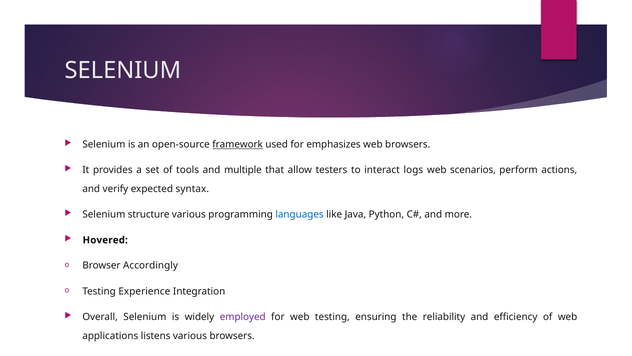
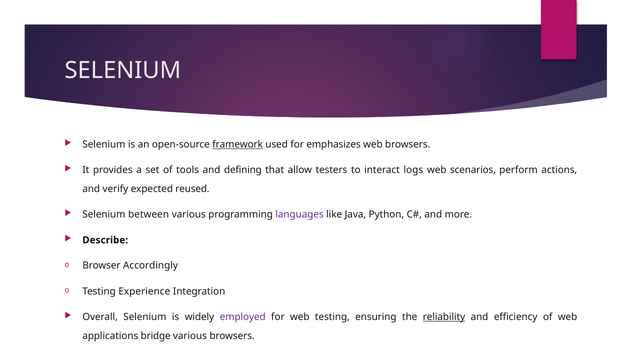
multiple: multiple -> defining (243, 170)
syntax: syntax -> reused (192, 189)
structure: structure -> between (149, 214)
languages colour: blue -> purple (300, 214)
Hovered: Hovered -> Describe (105, 240)
reliability underline: none -> present (444, 316)
listens: listens -> bridge (156, 335)
